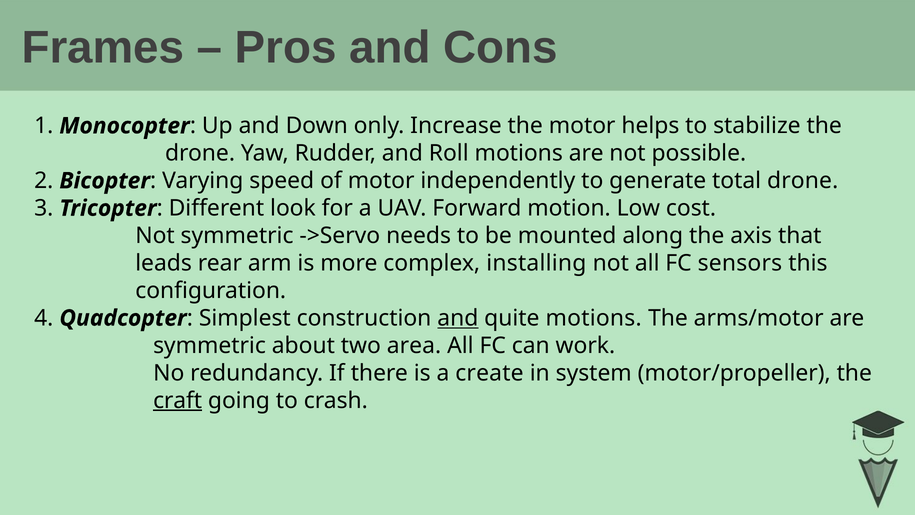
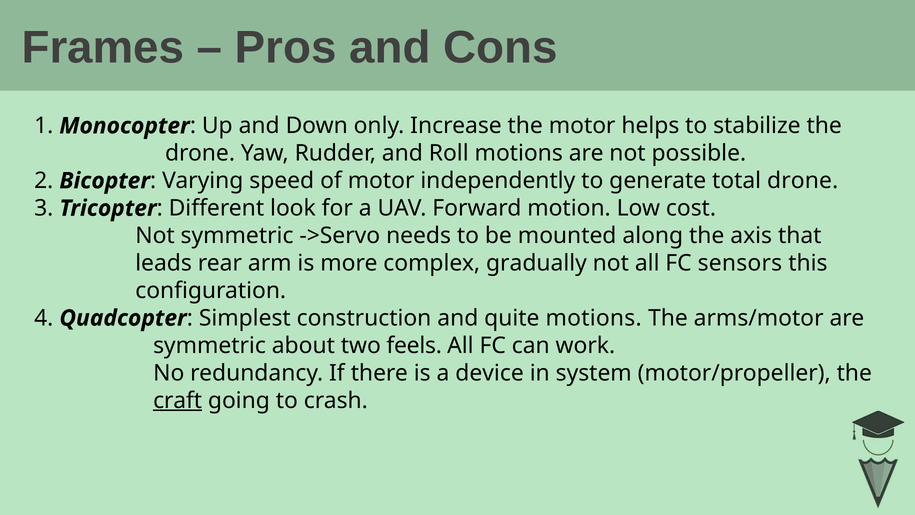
installing: installing -> gradually (536, 263)
and underline: present -> none (458, 318)
area: area -> feels (414, 345)
create: create -> device (490, 373)
